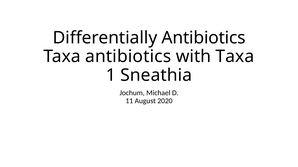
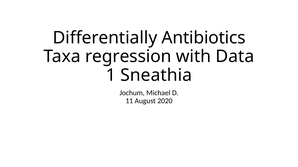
Taxa antibiotics: antibiotics -> regression (128, 57)
with Taxa: Taxa -> Data (235, 57)
